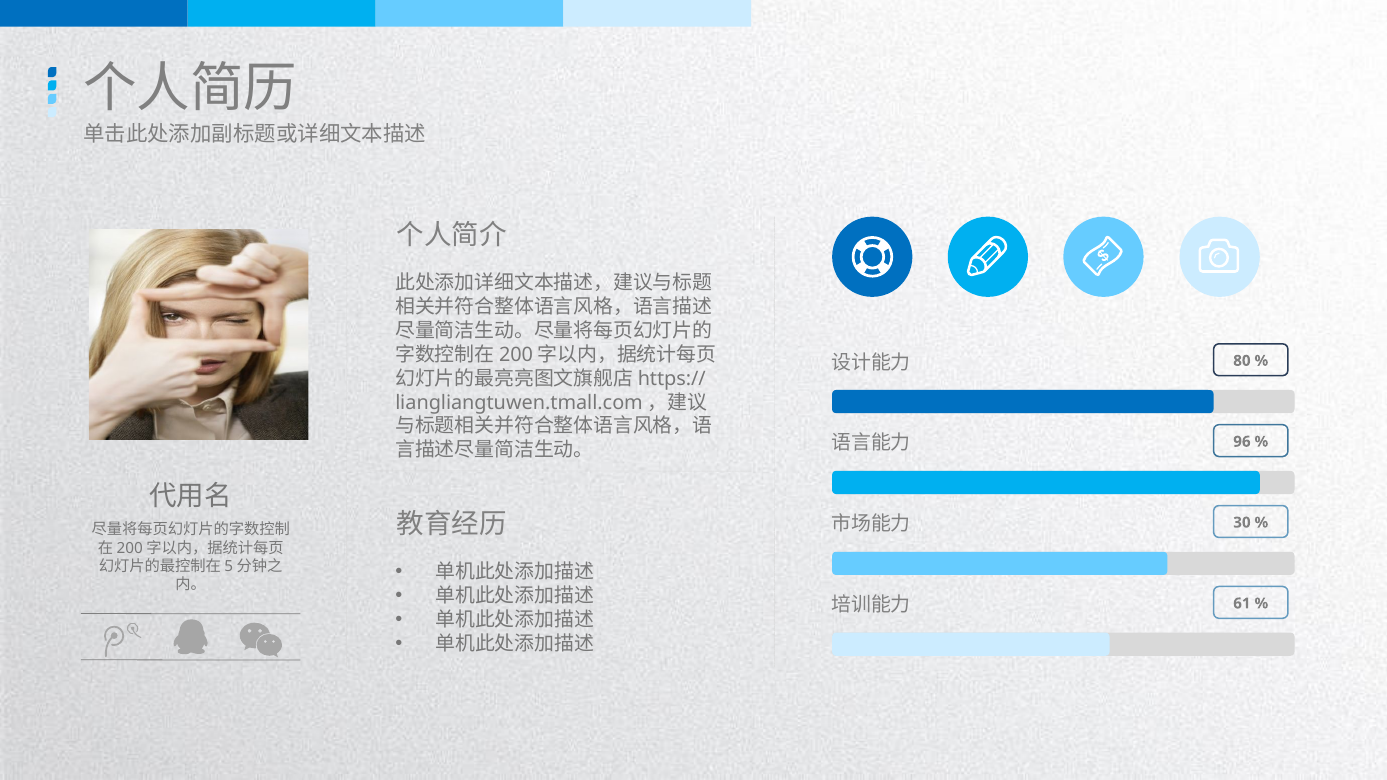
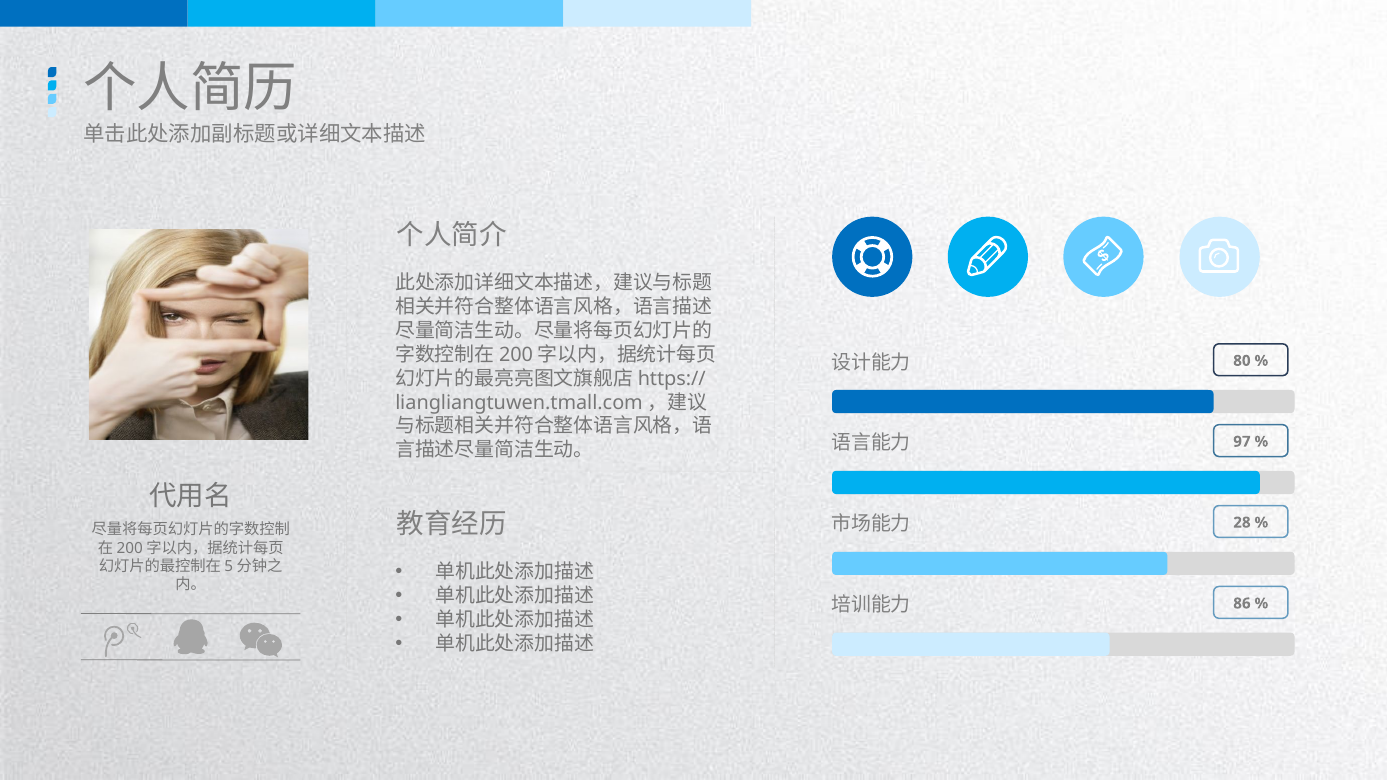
96: 96 -> 97 (1242, 442)
30: 30 -> 28 (1242, 523)
61: 61 -> 86 (1242, 603)
